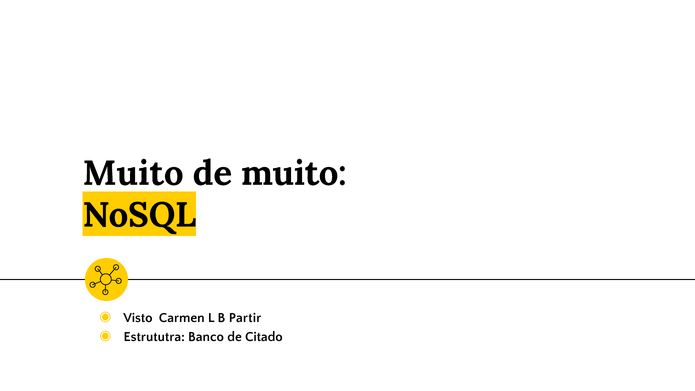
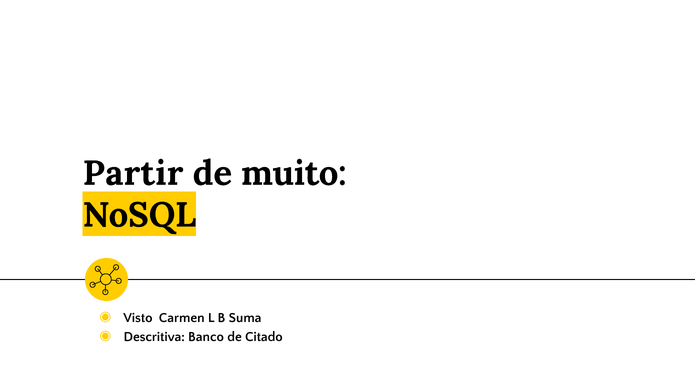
Muito: Muito -> Partir (133, 173)
Partir: Partir -> Suma (245, 318)
Estrututra: Estrututra -> Descritiva (154, 337)
